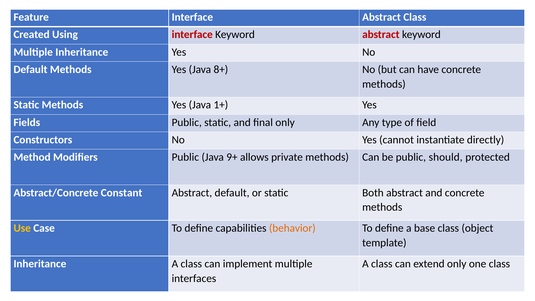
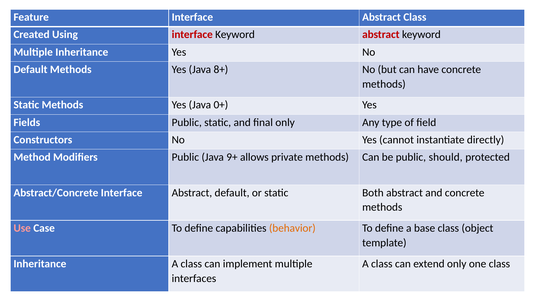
1+: 1+ -> 0+ (221, 105)
Abstract/Concrete Constant: Constant -> Interface (122, 193)
Use colour: yellow -> pink (22, 228)
